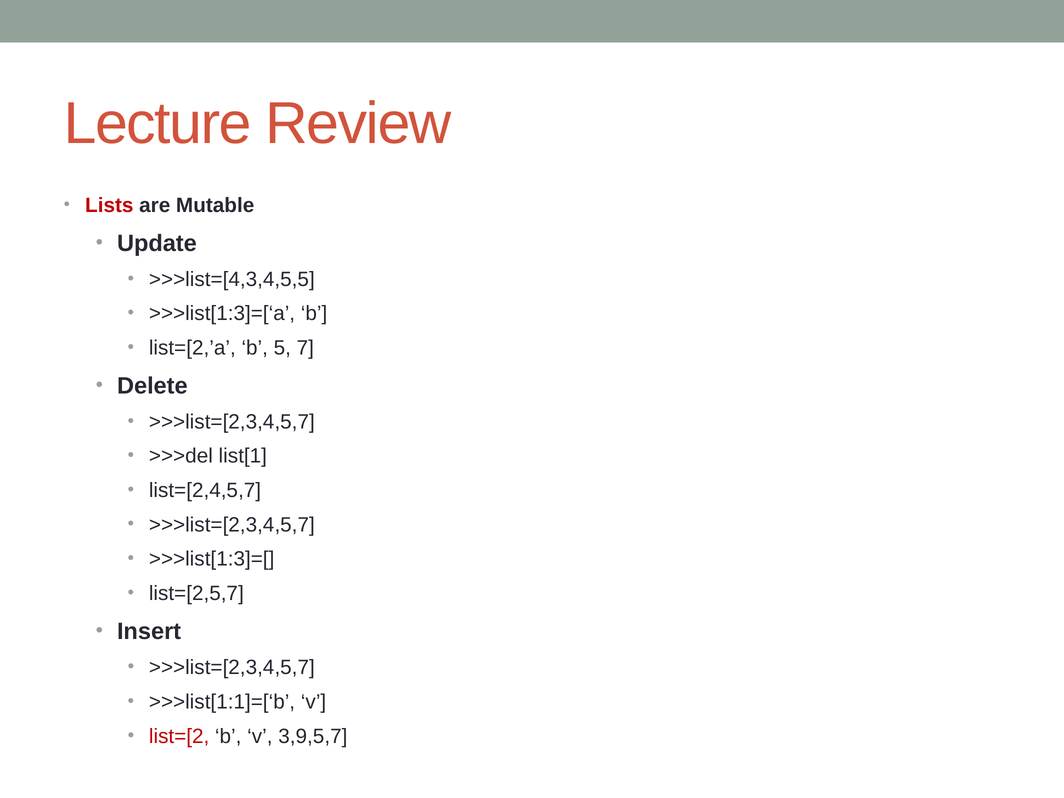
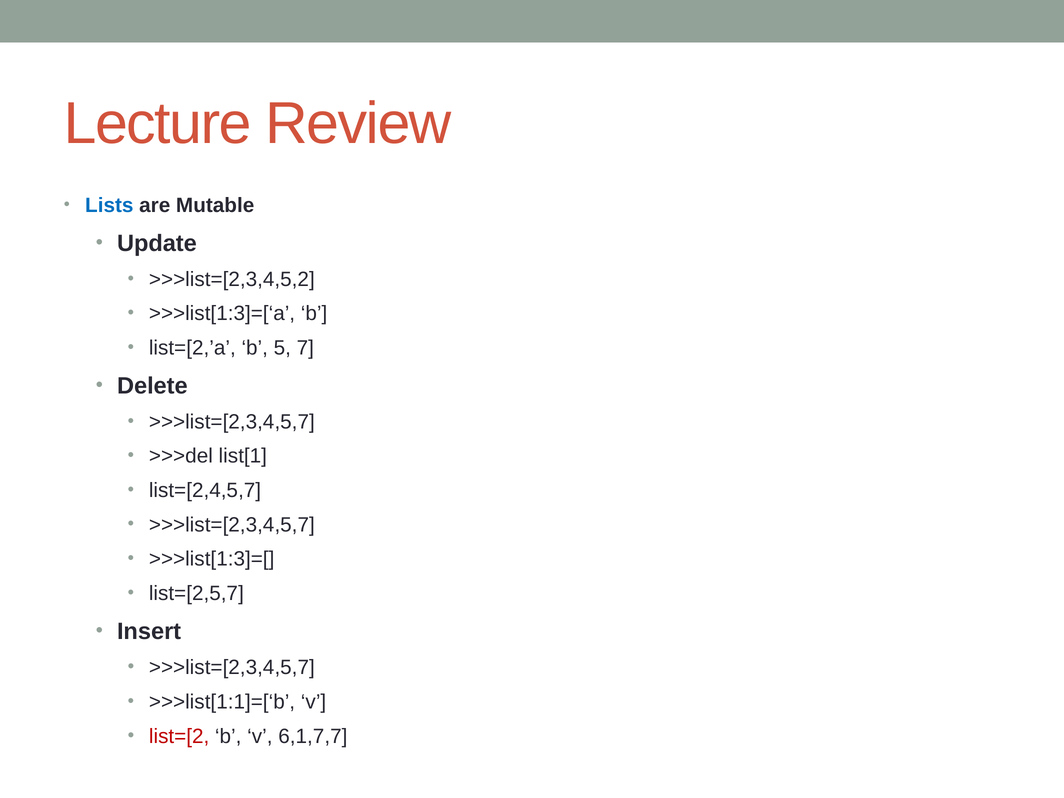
Lists colour: red -> blue (109, 205)
>>>list=[4,3,4,5,5: >>>list=[4,3,4,5,5 -> >>>list=[2,3,4,5,2 (232, 279)
3,9,5,7: 3,9,5,7 -> 6,1,7,7 (313, 736)
